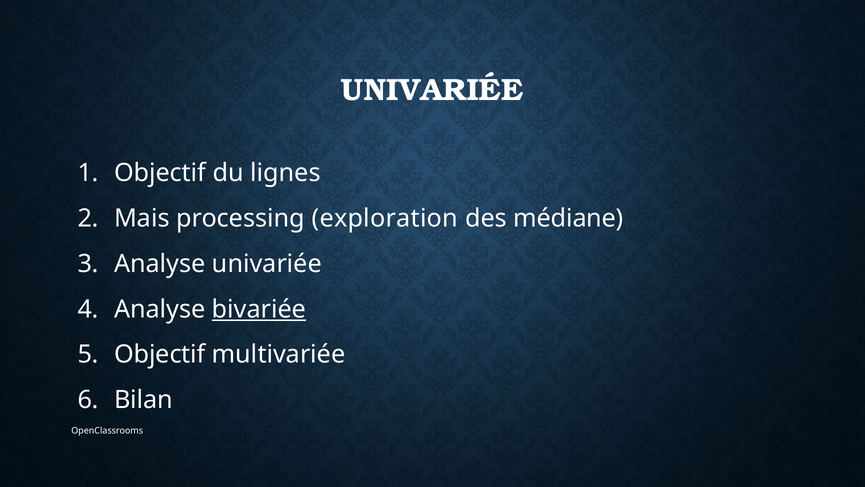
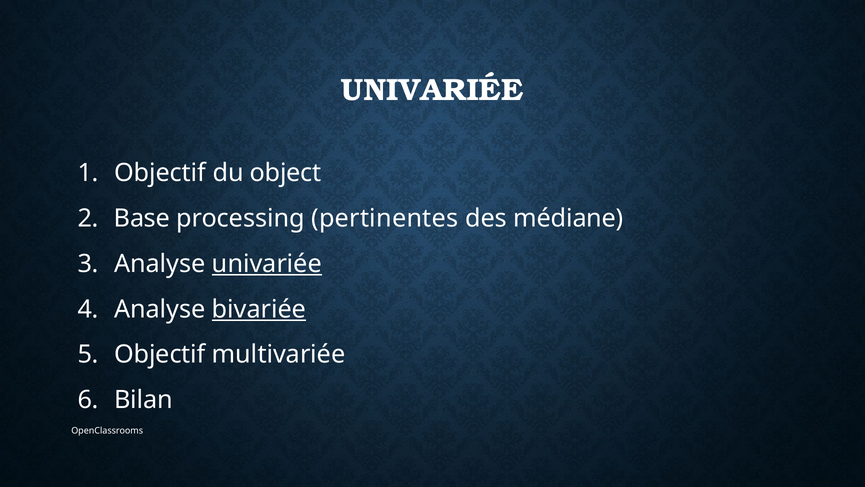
lignes: lignes -> object (286, 173)
Mais: Mais -> Base (142, 218)
exploration: exploration -> pertinentes (385, 218)
univariée underline: none -> present (267, 263)
